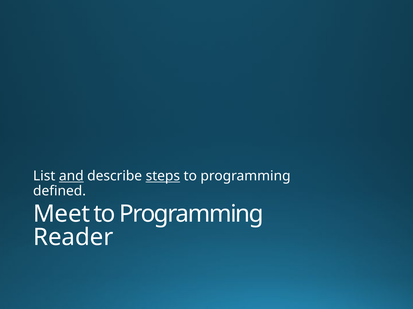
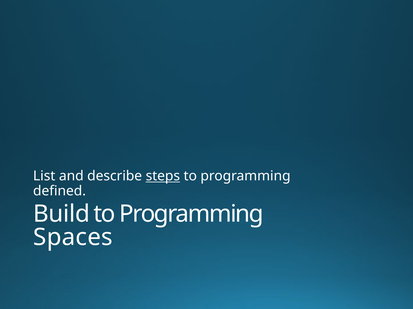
and underline: present -> none (71, 176)
Meet: Meet -> Build (62, 214)
Reader: Reader -> Spaces (73, 238)
